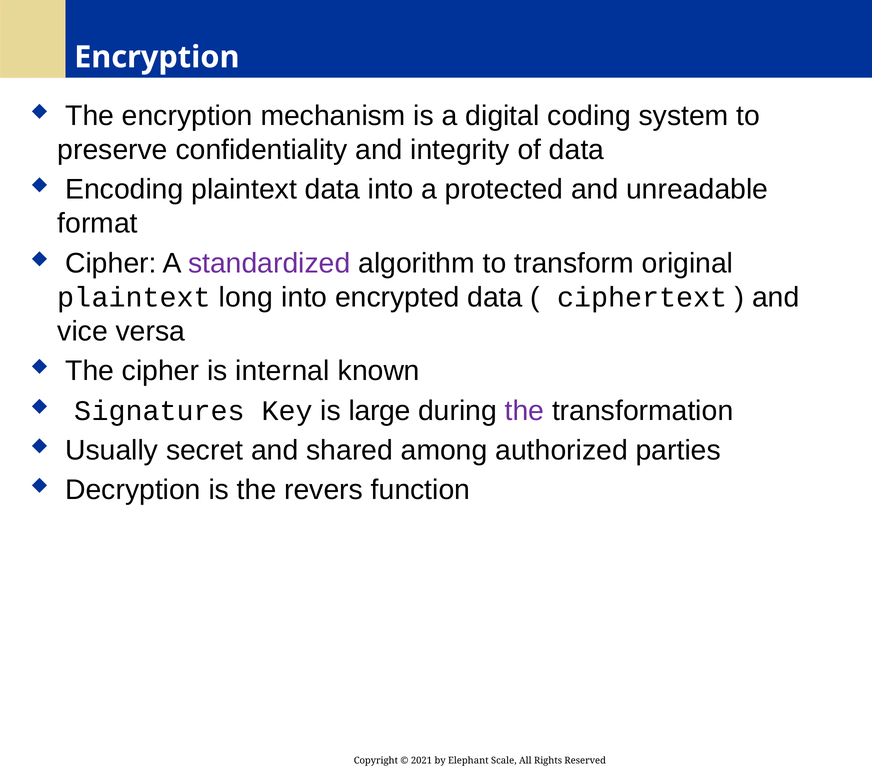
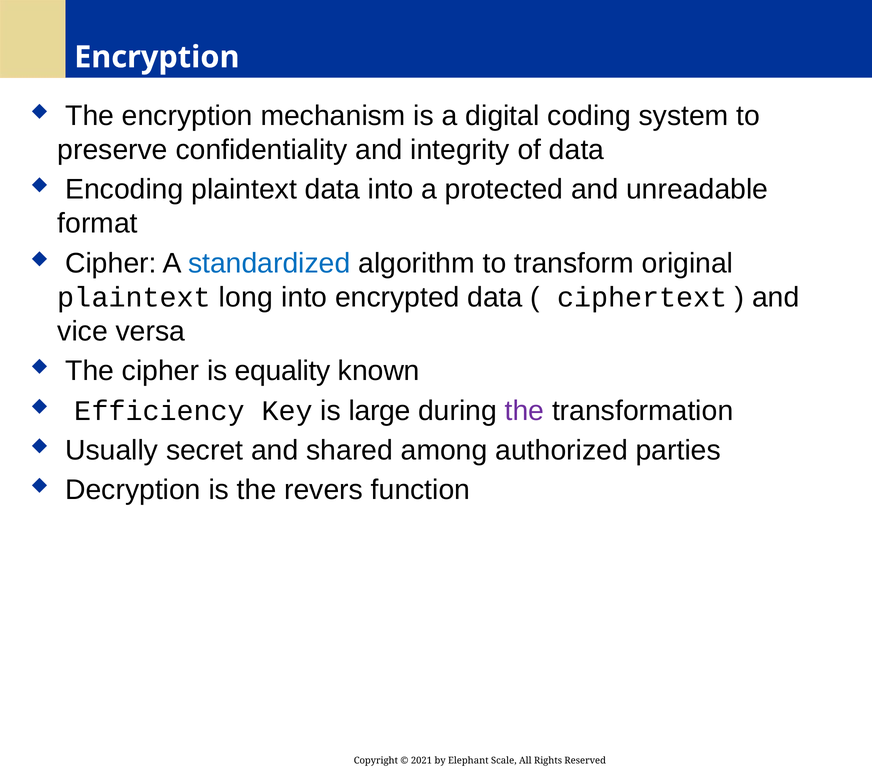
standardized colour: purple -> blue (269, 263)
internal: internal -> equality (283, 371)
Signatures: Signatures -> Efficiency (160, 411)
